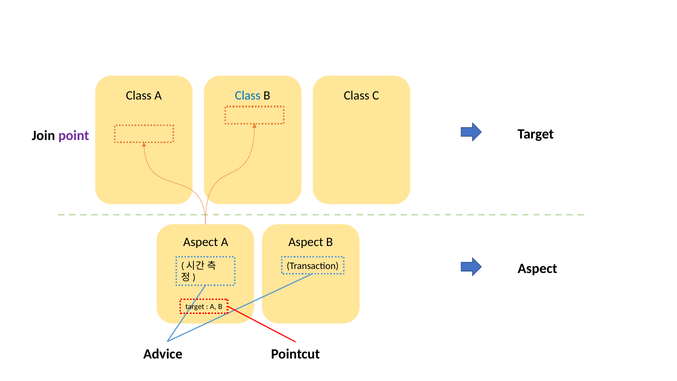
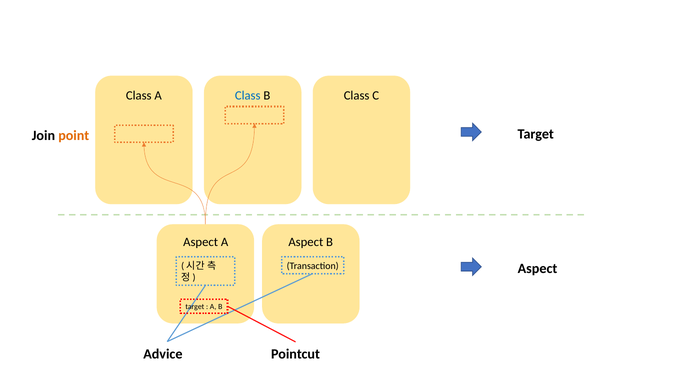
point colour: purple -> orange (74, 135)
